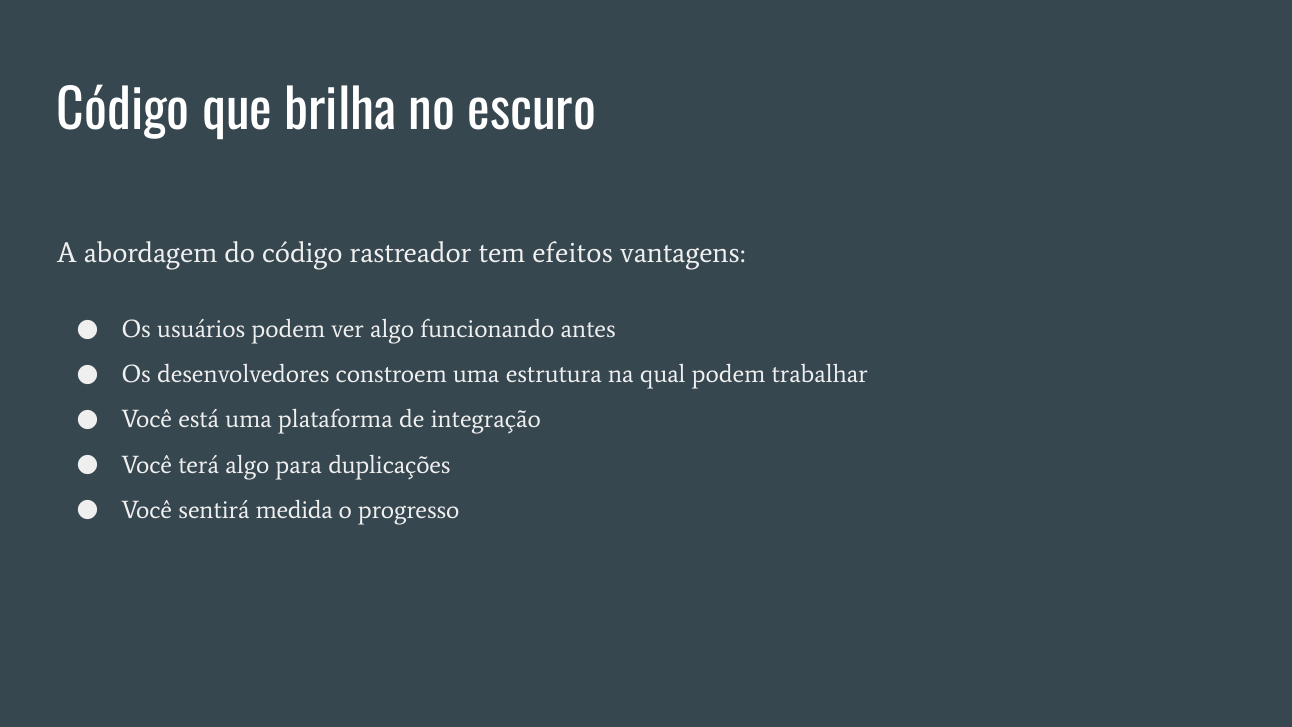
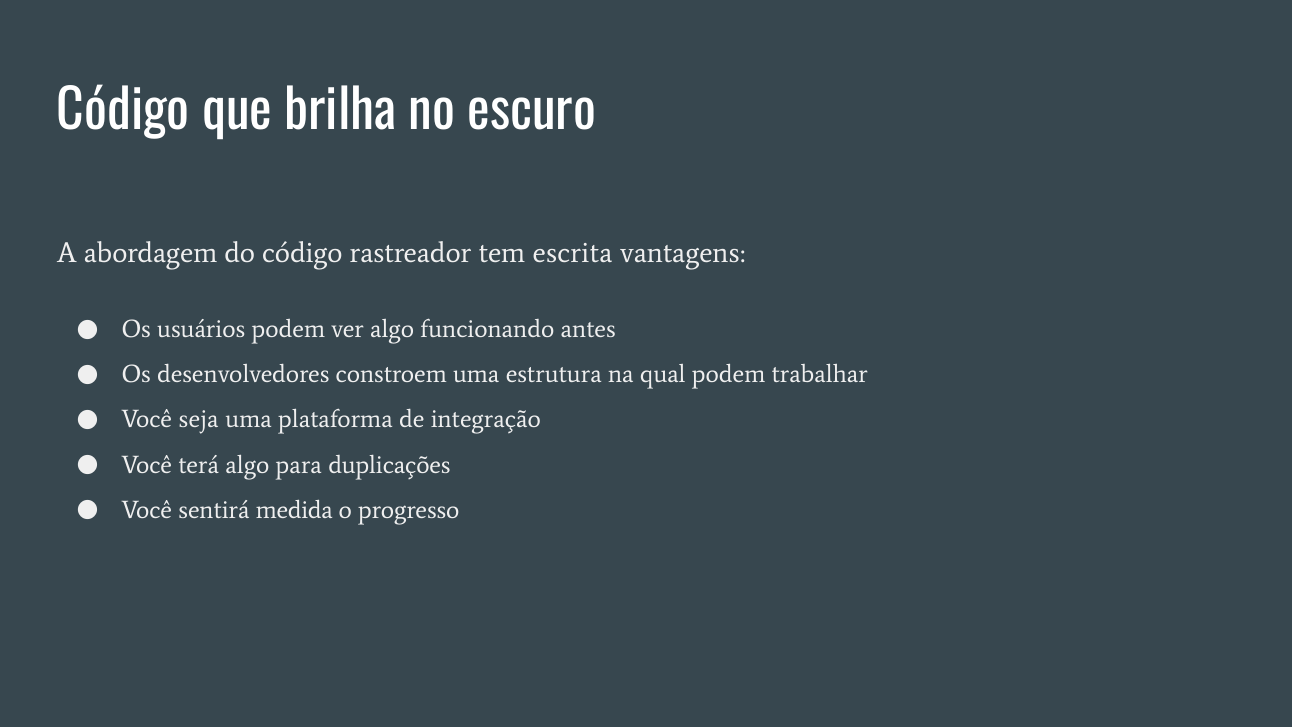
efeitos: efeitos -> escrita (573, 253)
está: está -> seja (199, 419)
